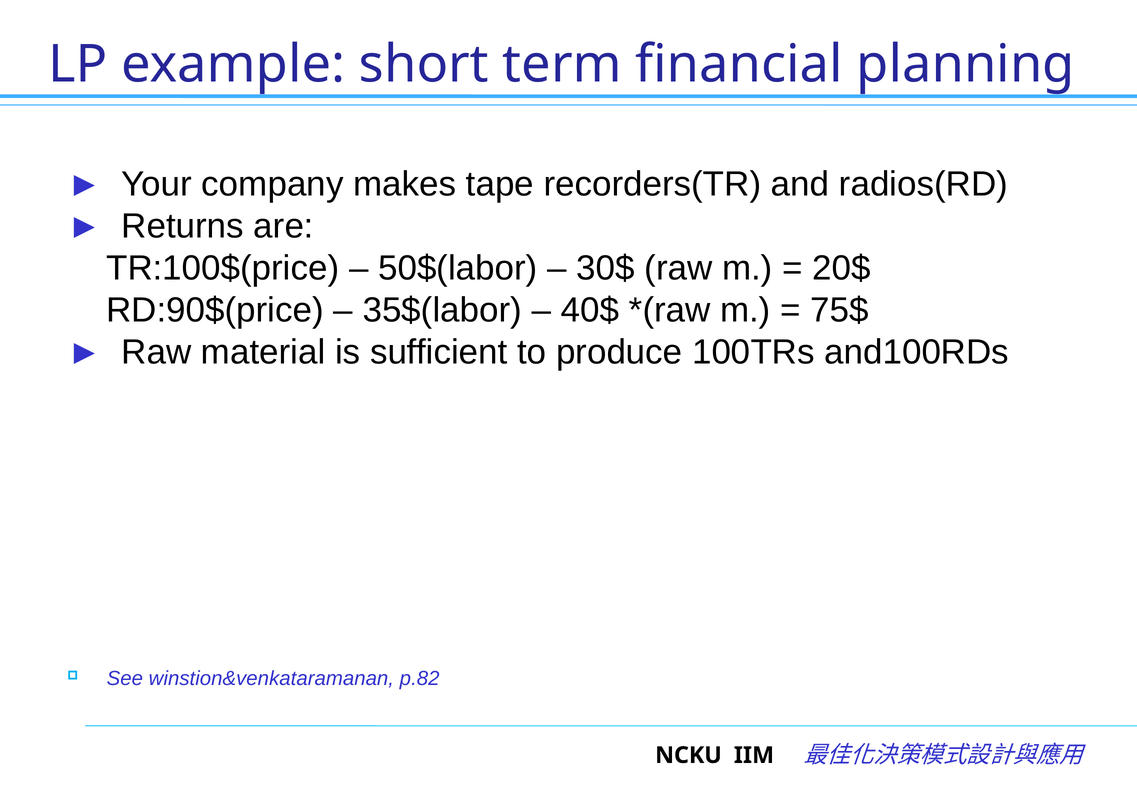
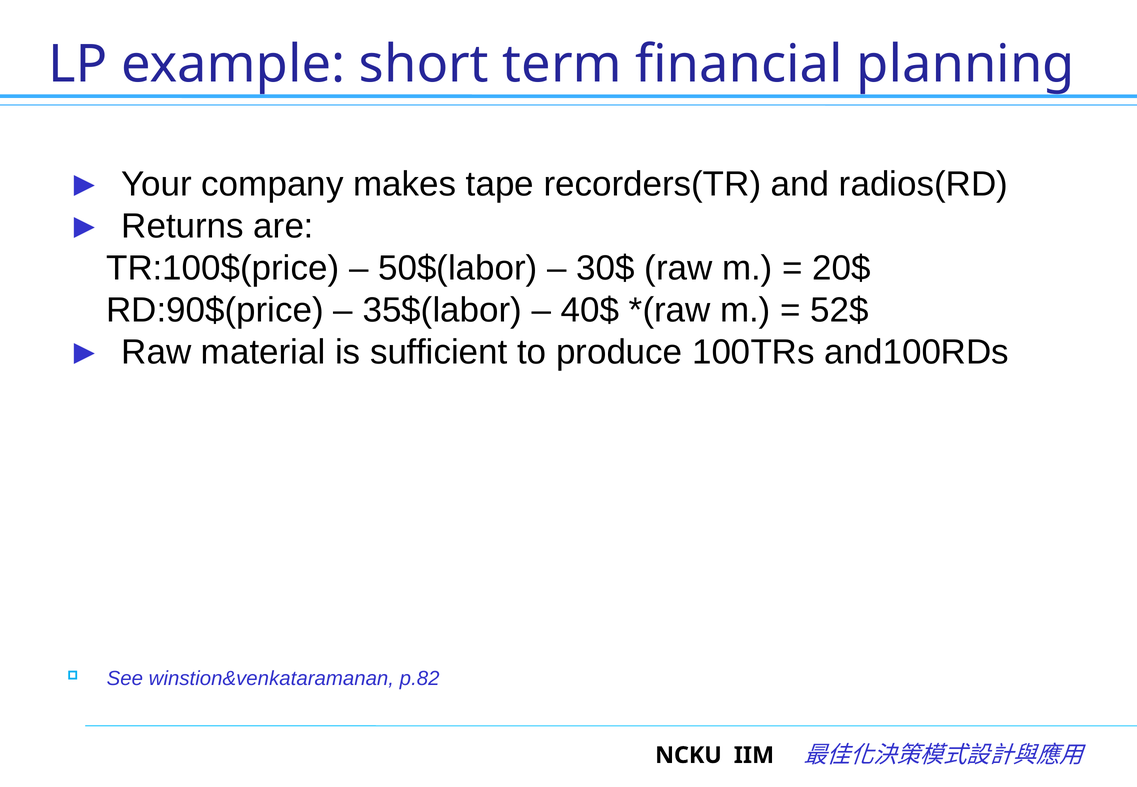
75$: 75$ -> 52$ (840, 310)
